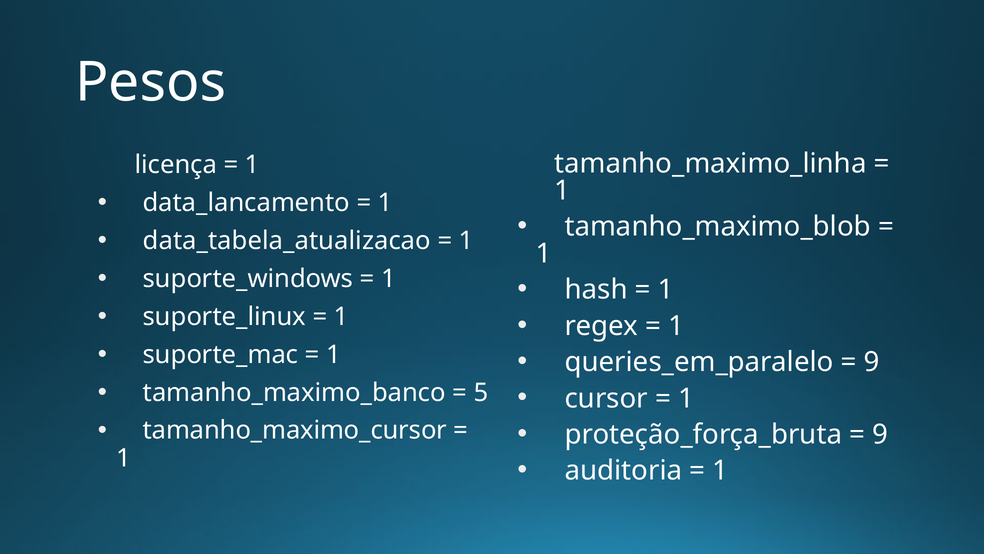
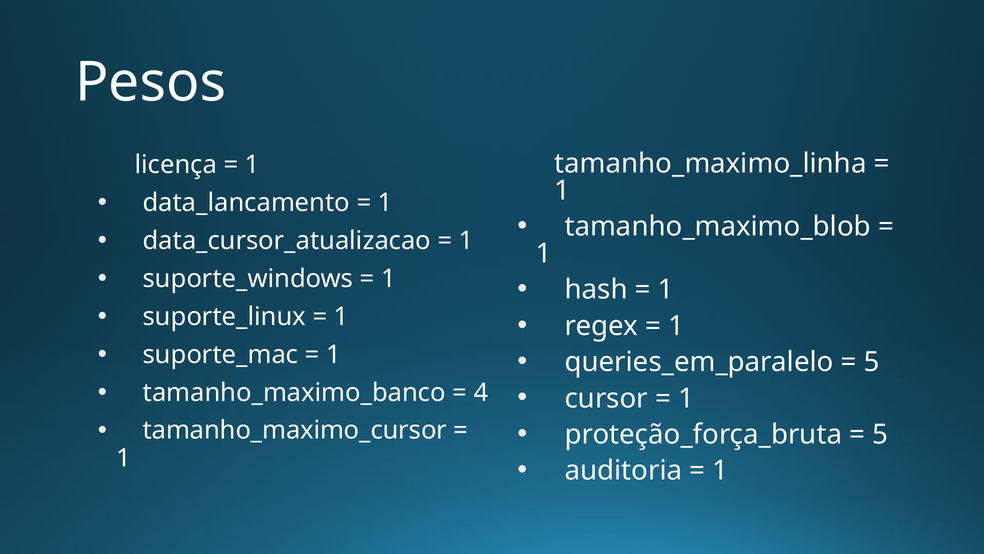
data_tabela_atualizacao: data_tabela_atualizacao -> data_cursor_atualizacao (287, 241)
9: 9 -> 5 (872, 362)
5: 5 -> 4 (481, 392)
9: 9 -> 5 (880, 434)
